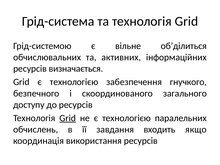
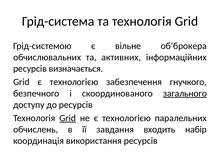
об’ділиться: об’ділиться -> об’брокера (184, 46)
загального underline: none -> present (185, 93)
якщо: якщо -> набір (196, 129)
